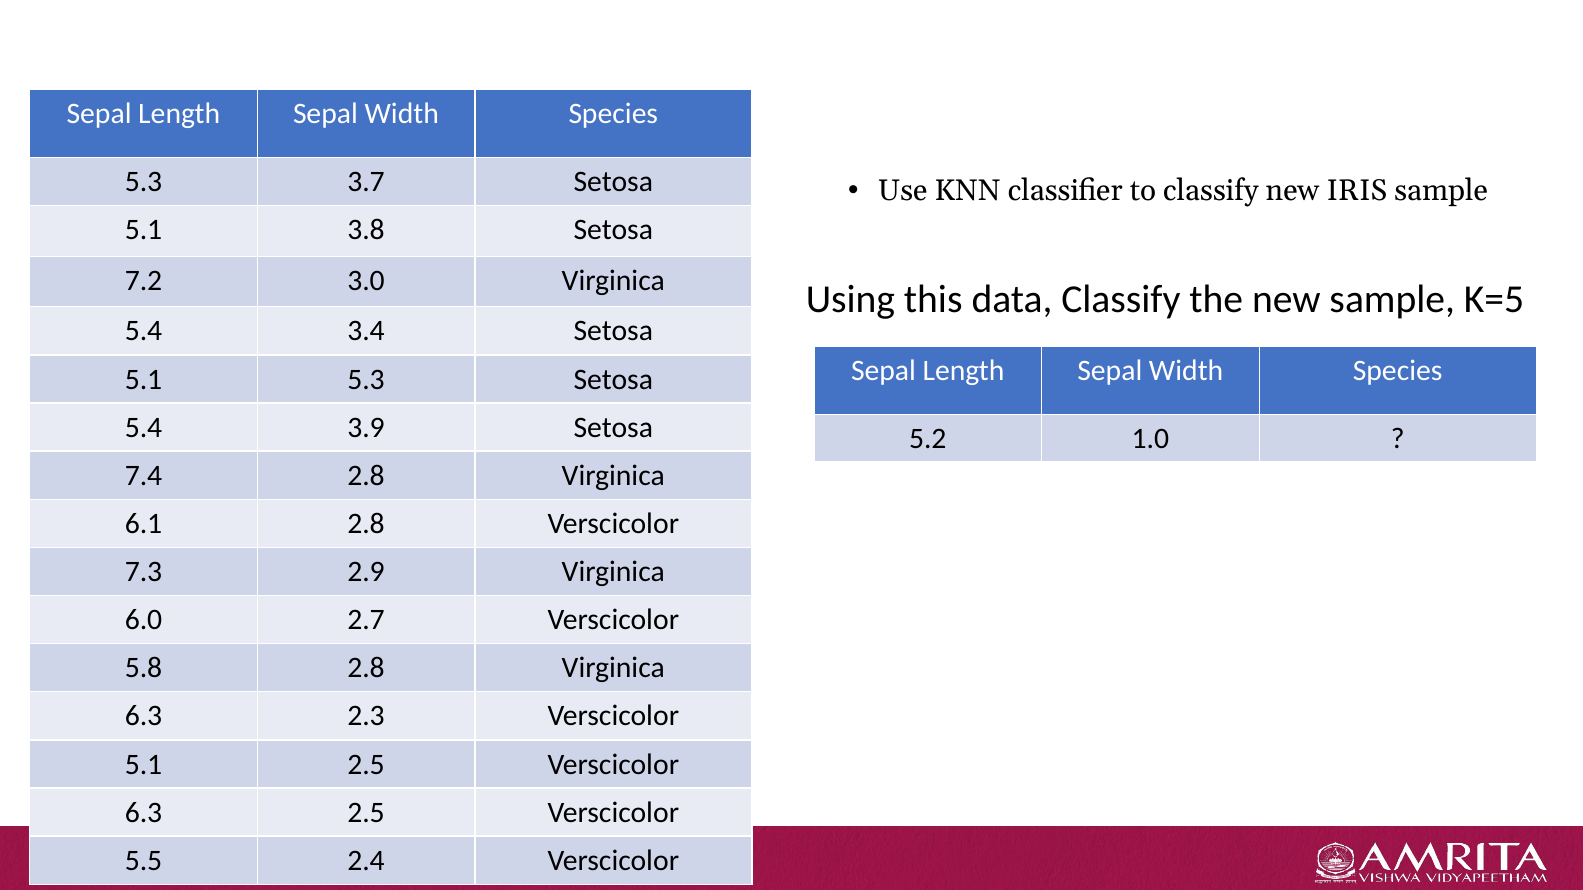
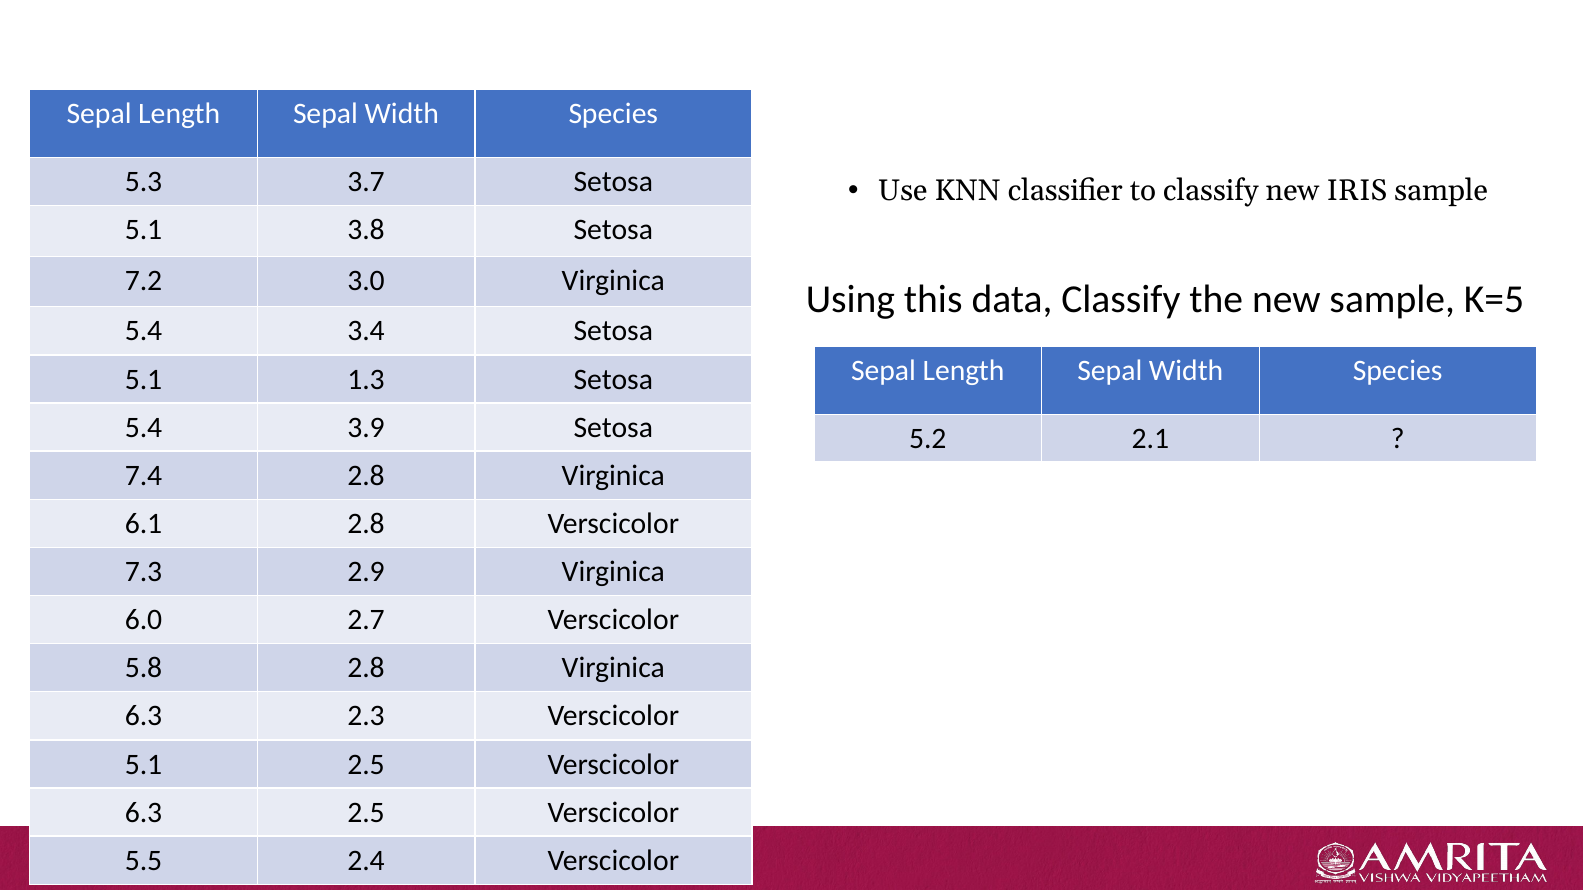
5.1 5.3: 5.3 -> 1.3 (366, 379)
1.0: 1.0 -> 2.1 (1150, 439)
